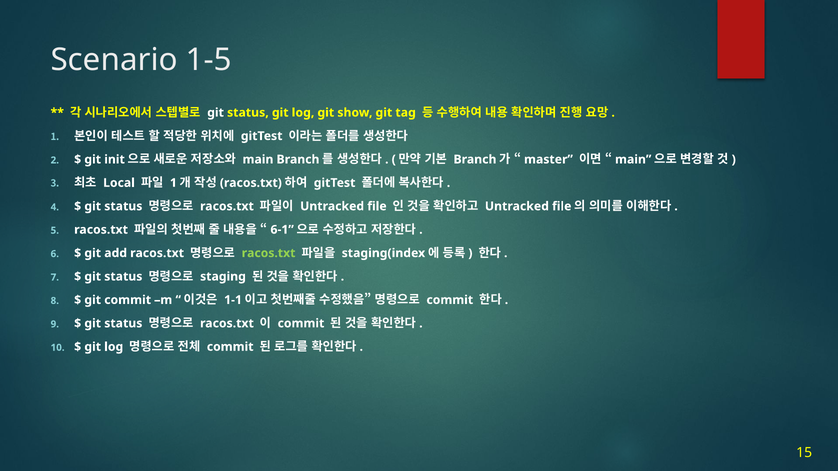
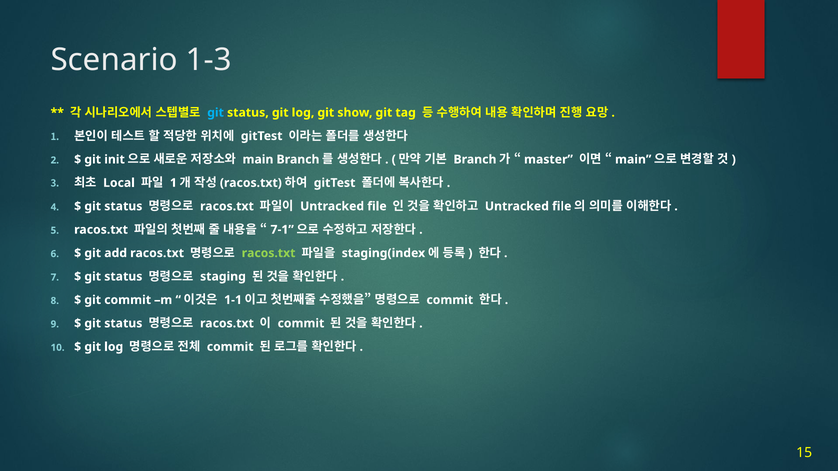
1-5: 1-5 -> 1-3 (209, 60)
git colour: white -> light blue (216, 113)
6-1: 6-1 -> 7-1 (282, 230)
